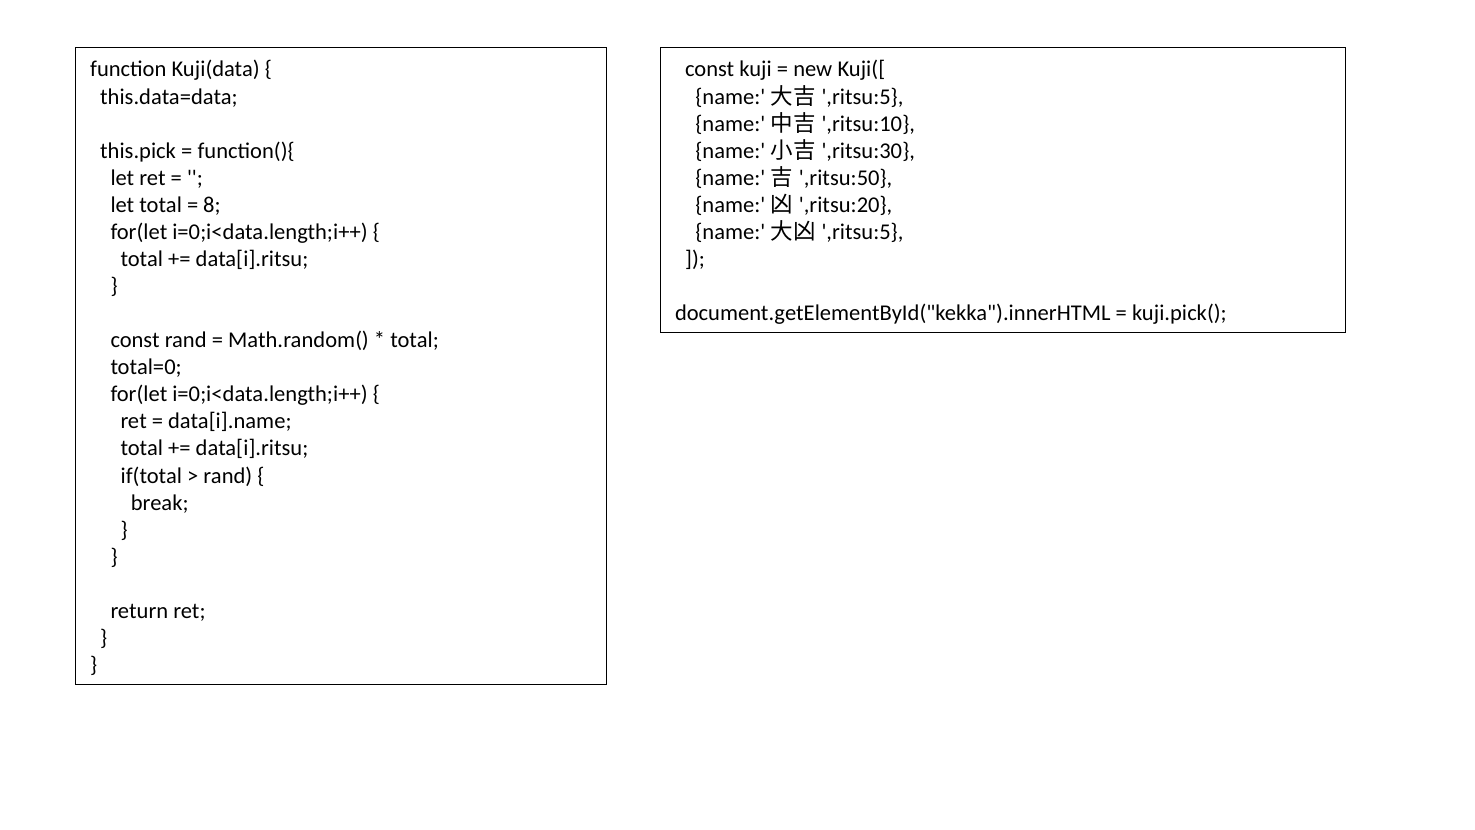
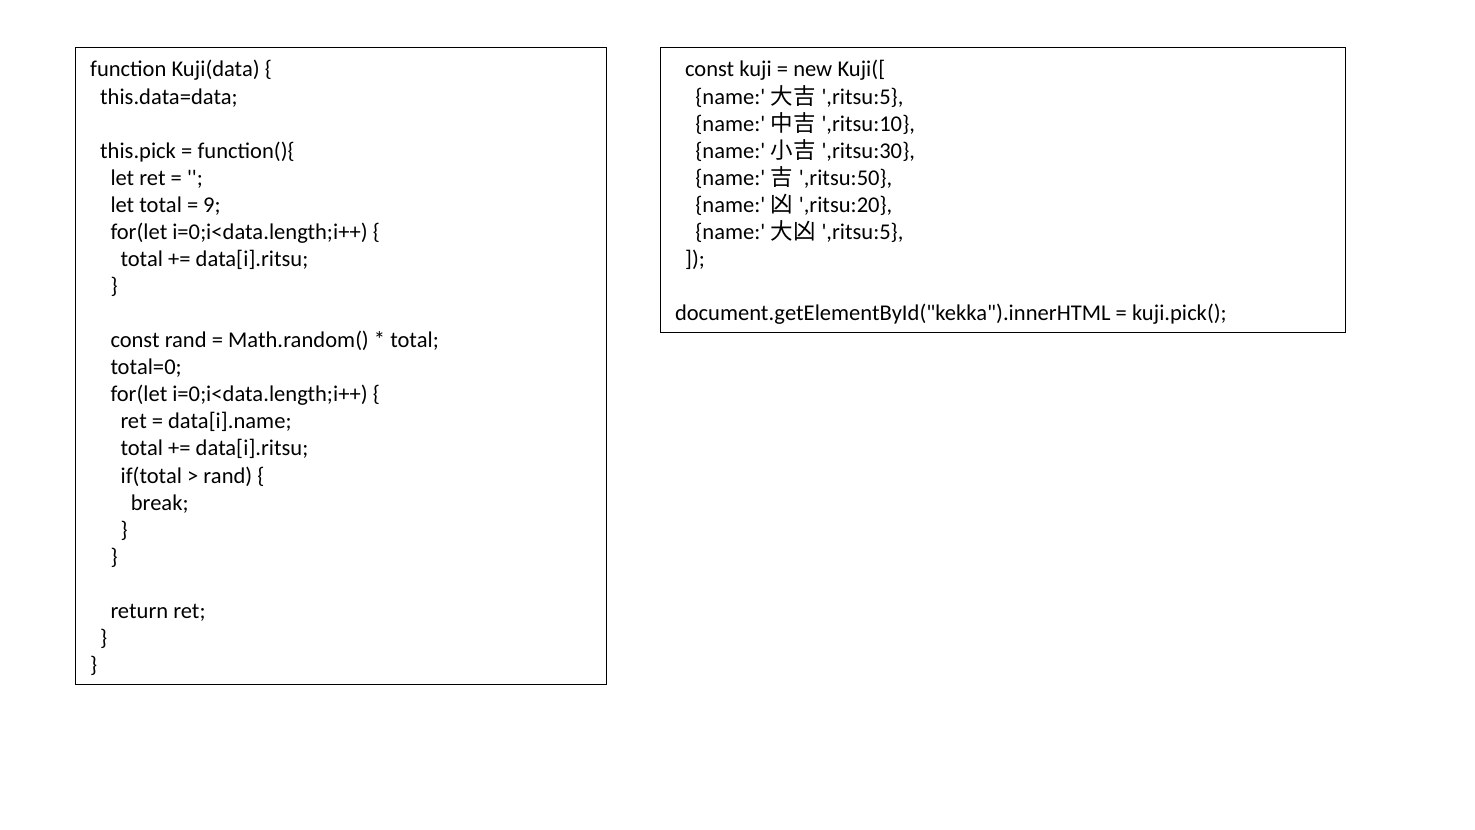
8: 8 -> 9 (212, 205)
